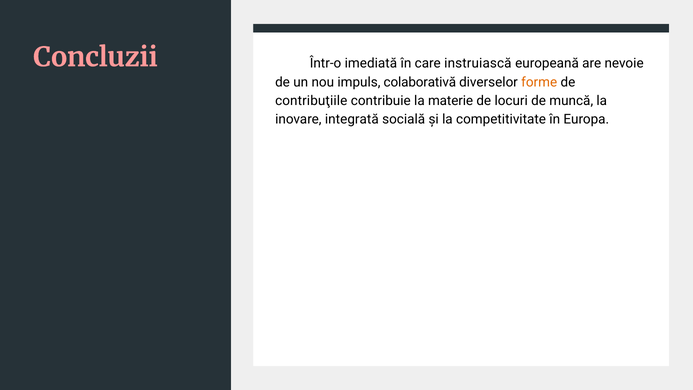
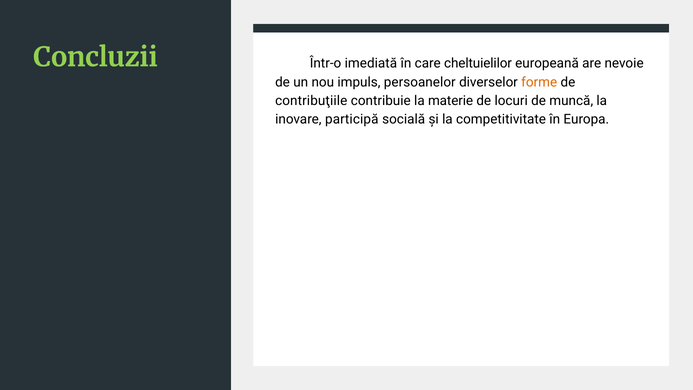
Concluzii colour: pink -> light green (96, 57)
instruiască: instruiască -> cheltuielilor (478, 63)
colaborativă: colaborativă -> persoanelor (420, 82)
integrată: integrată -> participă (352, 119)
